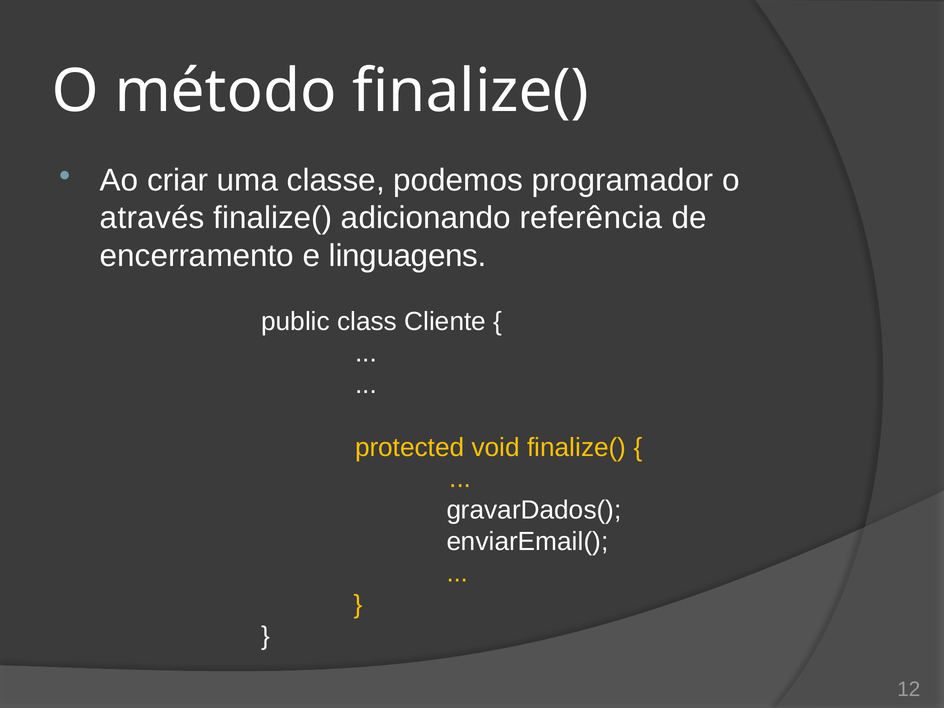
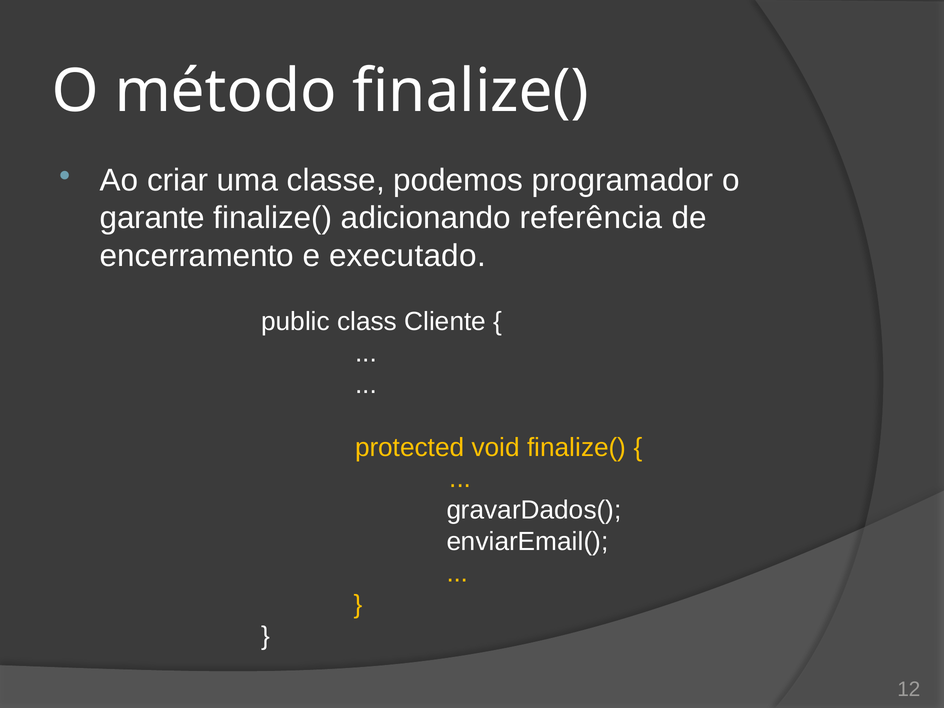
através: através -> garante (152, 218)
linguagens: linguagens -> executado (407, 256)
